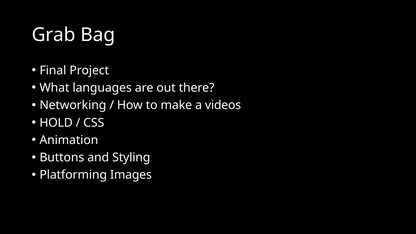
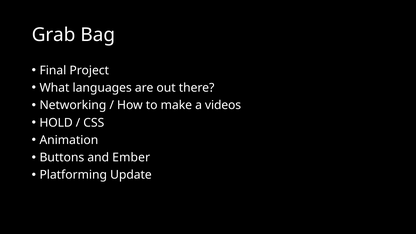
Styling: Styling -> Ember (131, 158)
Images: Images -> Update (131, 175)
